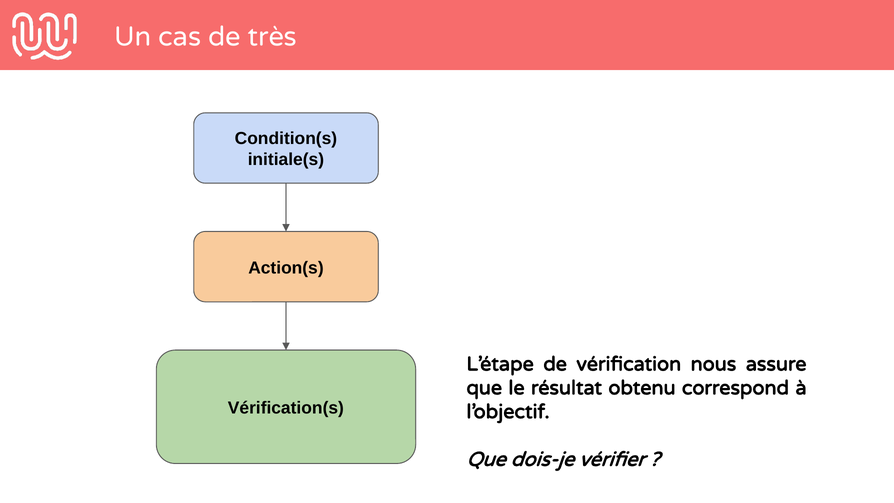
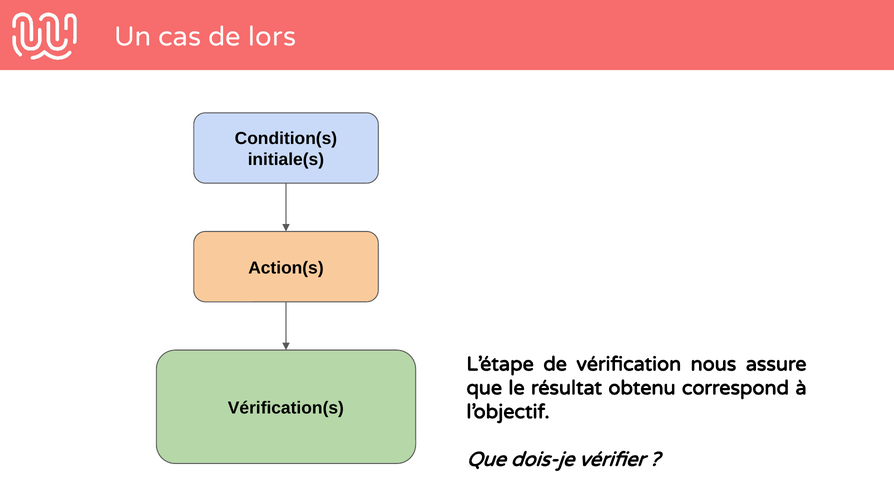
très: très -> lors (272, 37)
